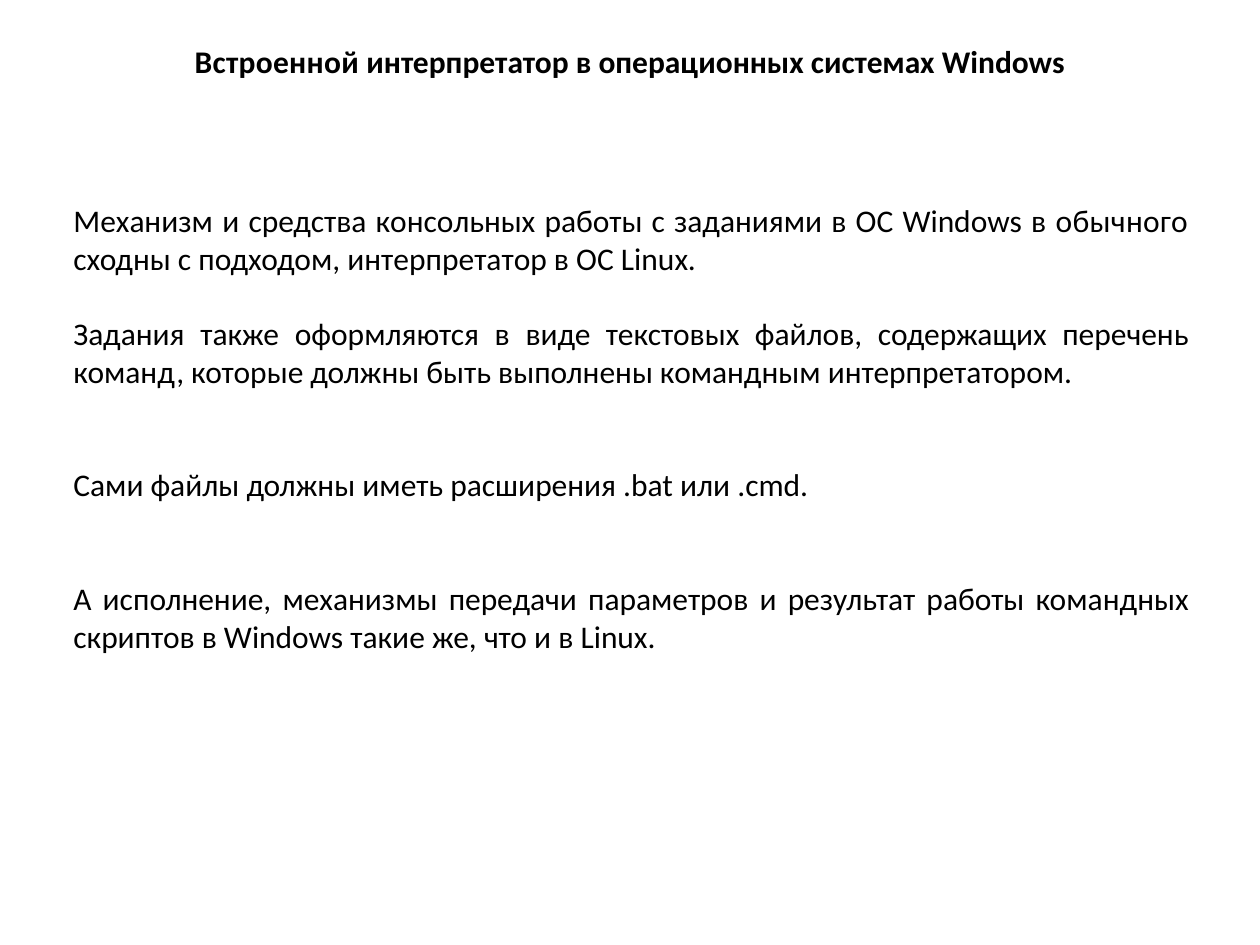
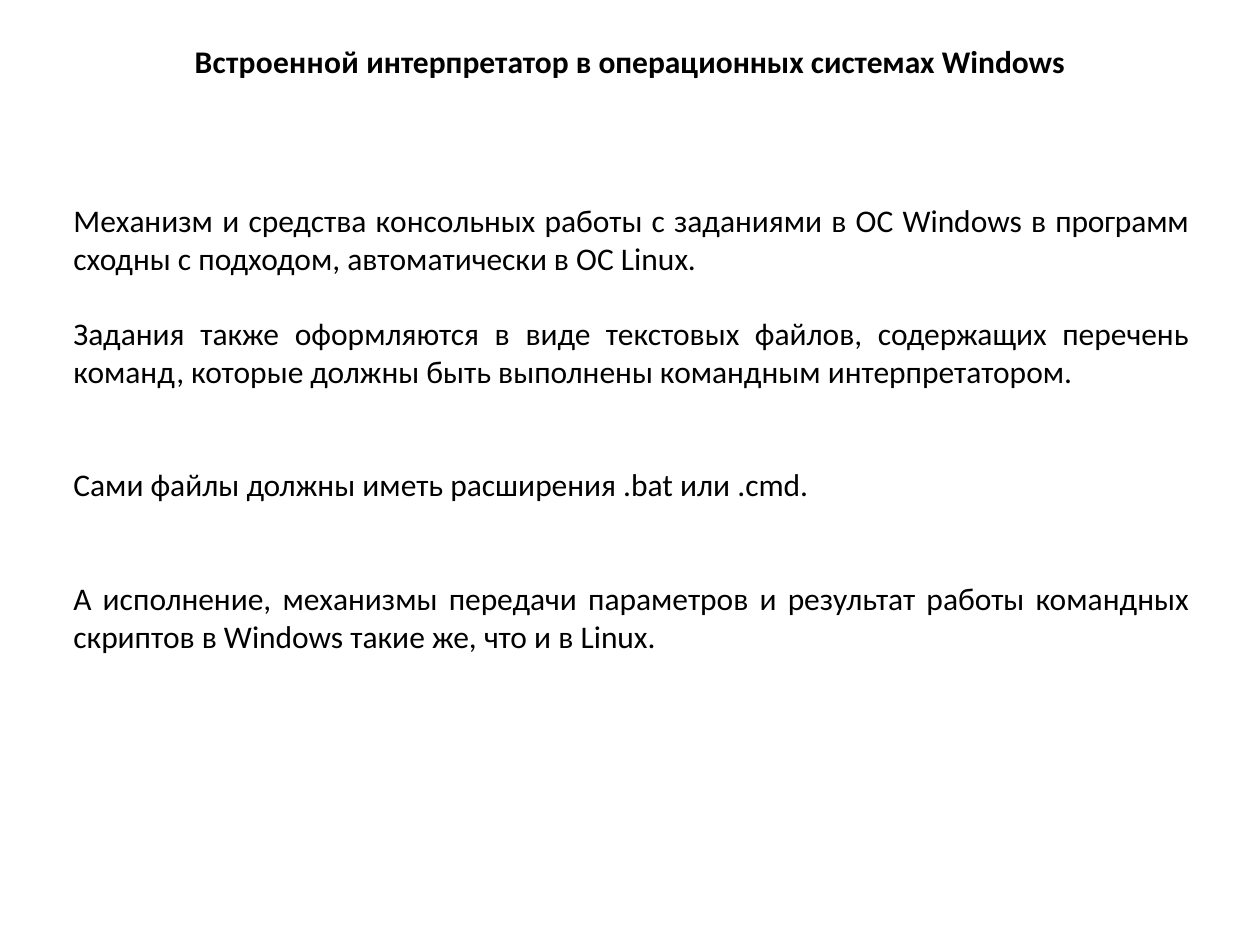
обычного: обычного -> программ (1122, 222)
подходом интерпретатор: интерпретатор -> автоматически (447, 260)
